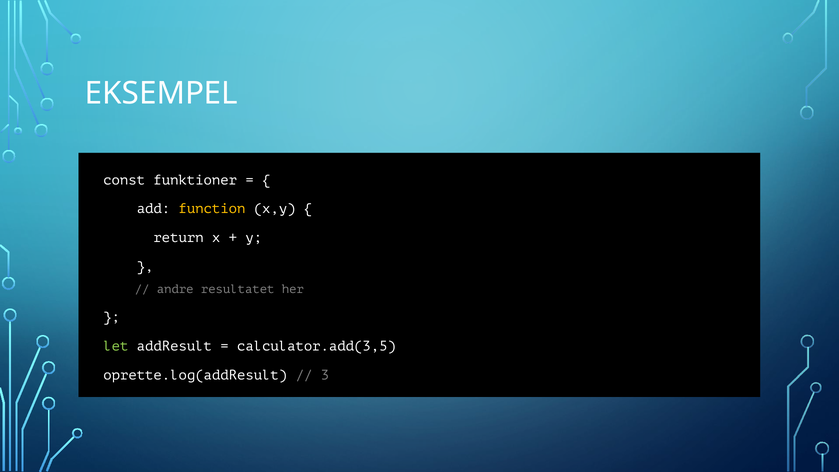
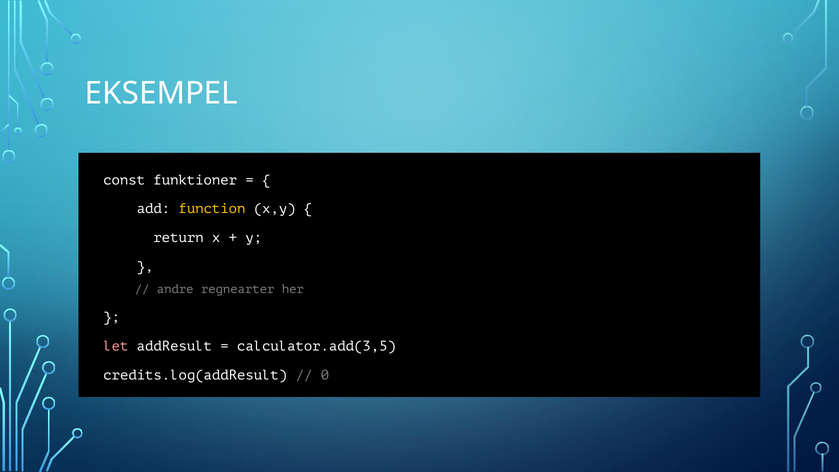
resultatet: resultatet -> regnearter (238, 289)
let colour: light green -> pink (116, 346)
oprette.log(addResult: oprette.log(addResult -> credits.log(addResult (195, 375)
3: 3 -> 0 (325, 375)
